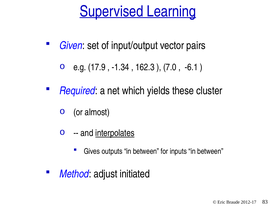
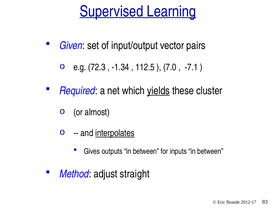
17.9: 17.9 -> 72.3 (97, 67)
162.3: 162.3 -> 112.5 (145, 67)
-6.1: -6.1 -> -7.1 (191, 67)
yields underline: none -> present (158, 90)
initiated: initiated -> straight (135, 173)
